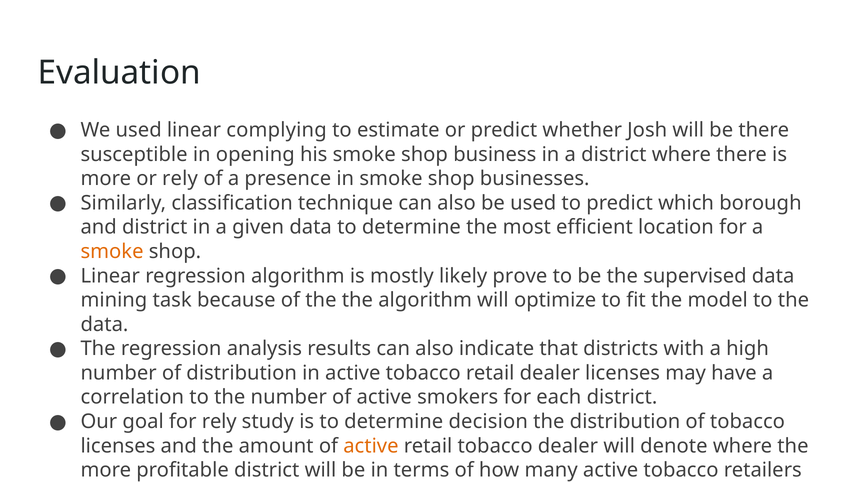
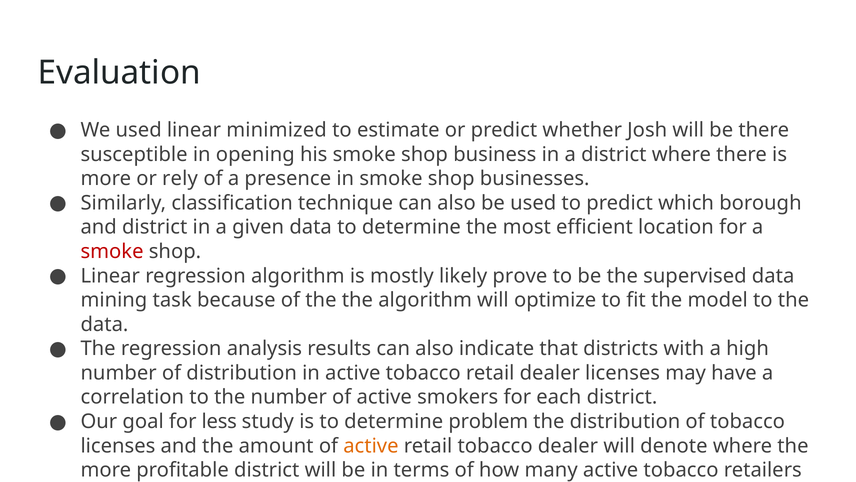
complying: complying -> minimized (277, 130)
smoke colour: orange -> red (112, 251)
for rely: rely -> less (219, 421)
decision: decision -> problem (488, 421)
